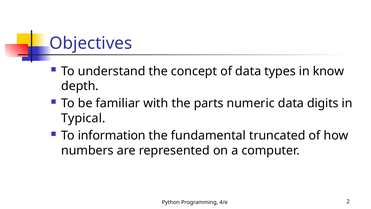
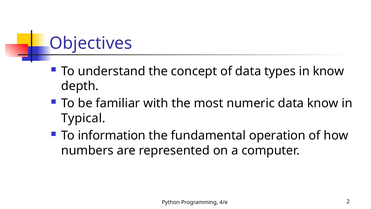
parts: parts -> most (209, 103)
data digits: digits -> know (323, 103)
truncated: truncated -> operation (277, 135)
